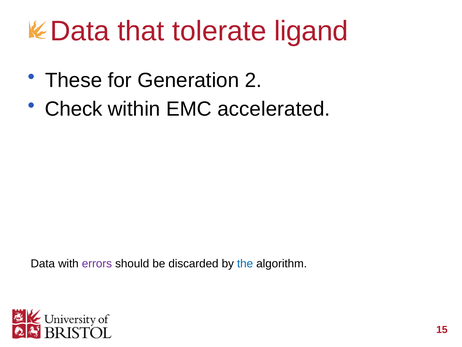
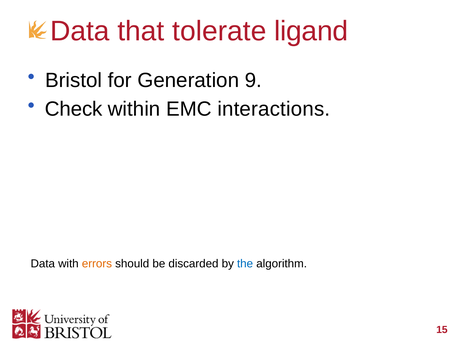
These: These -> Bristol (74, 80)
2: 2 -> 9 (253, 80)
accelerated: accelerated -> interactions (274, 109)
errors colour: purple -> orange (97, 263)
